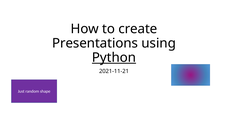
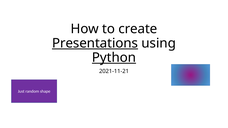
Presentations underline: none -> present (95, 43)
